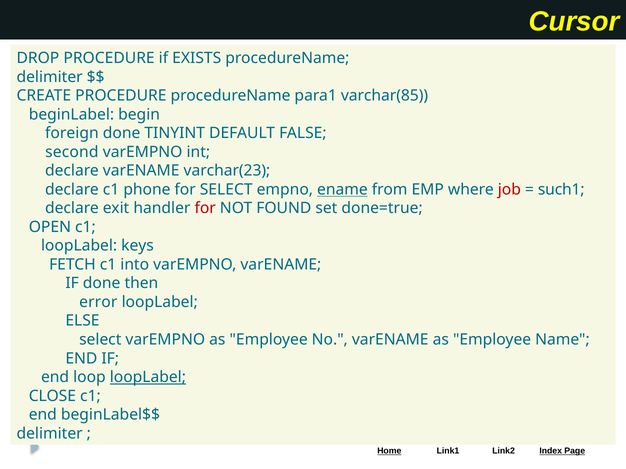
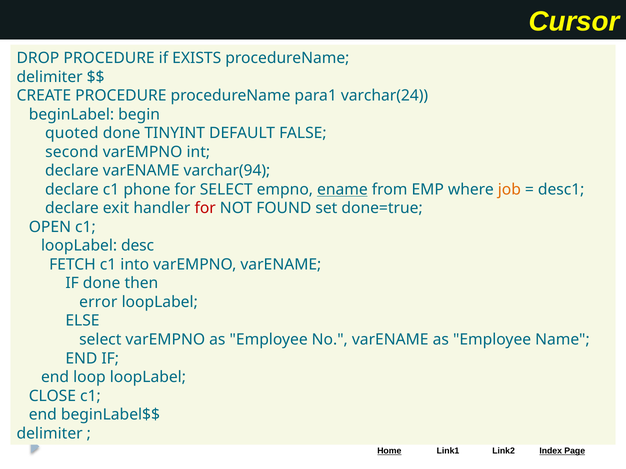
varchar(85: varchar(85 -> varchar(24 (385, 96)
foreign: foreign -> quoted (72, 133)
varchar(23: varchar(23 -> varchar(94 (227, 171)
job colour: red -> orange (509, 190)
such1: such1 -> desc1 (561, 190)
keys: keys -> desc (138, 246)
loopLabel underline: present -> none (148, 378)
